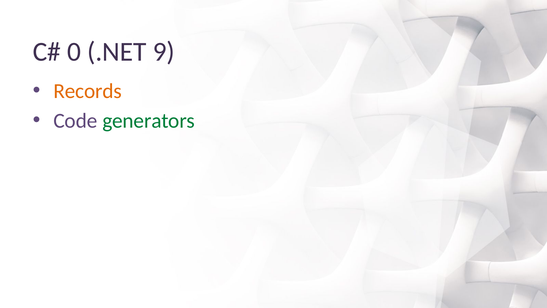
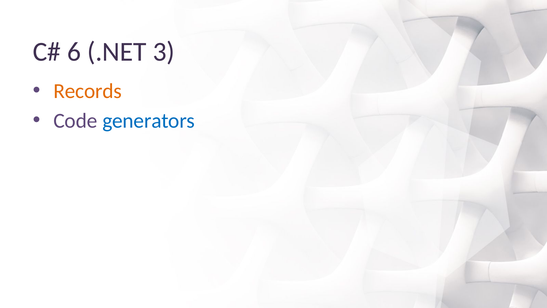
0: 0 -> 6 (74, 52)
9: 9 -> 3 (164, 52)
generators colour: green -> blue (149, 121)
